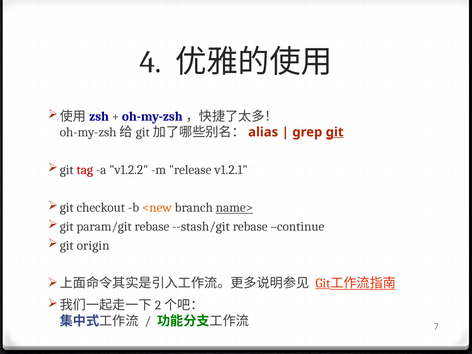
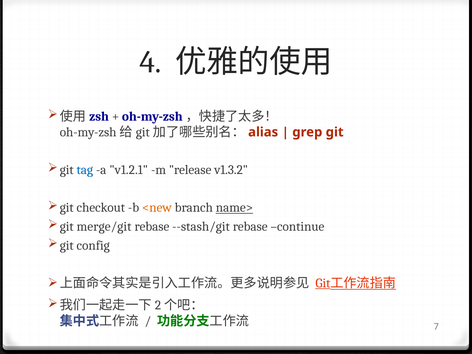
git underline: present -> none (335, 132)
tag colour: red -> blue (85, 170)
v1.2.2: v1.2.2 -> v1.2.1 (129, 170)
v1.2.1: v1.2.1 -> v1.3.2 (231, 170)
param/git: param/git -> merge/git (104, 227)
origin: origin -> config (93, 245)
